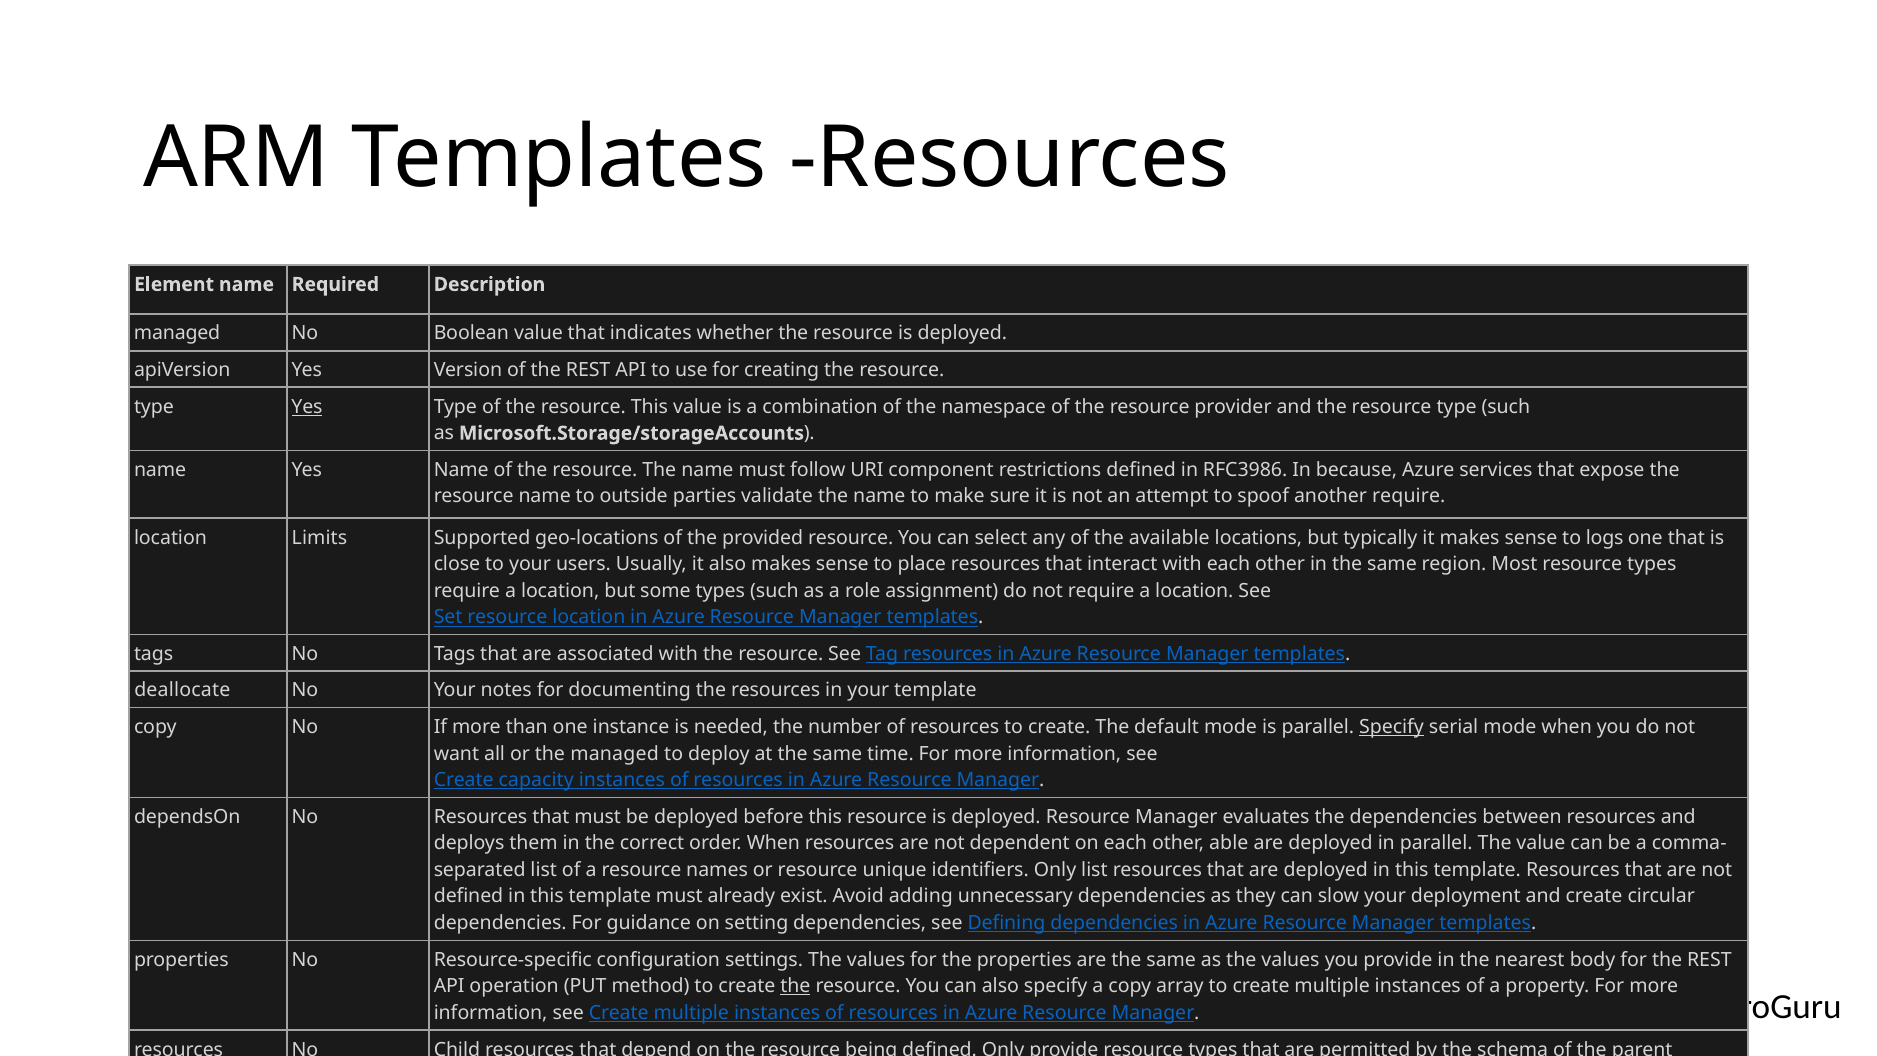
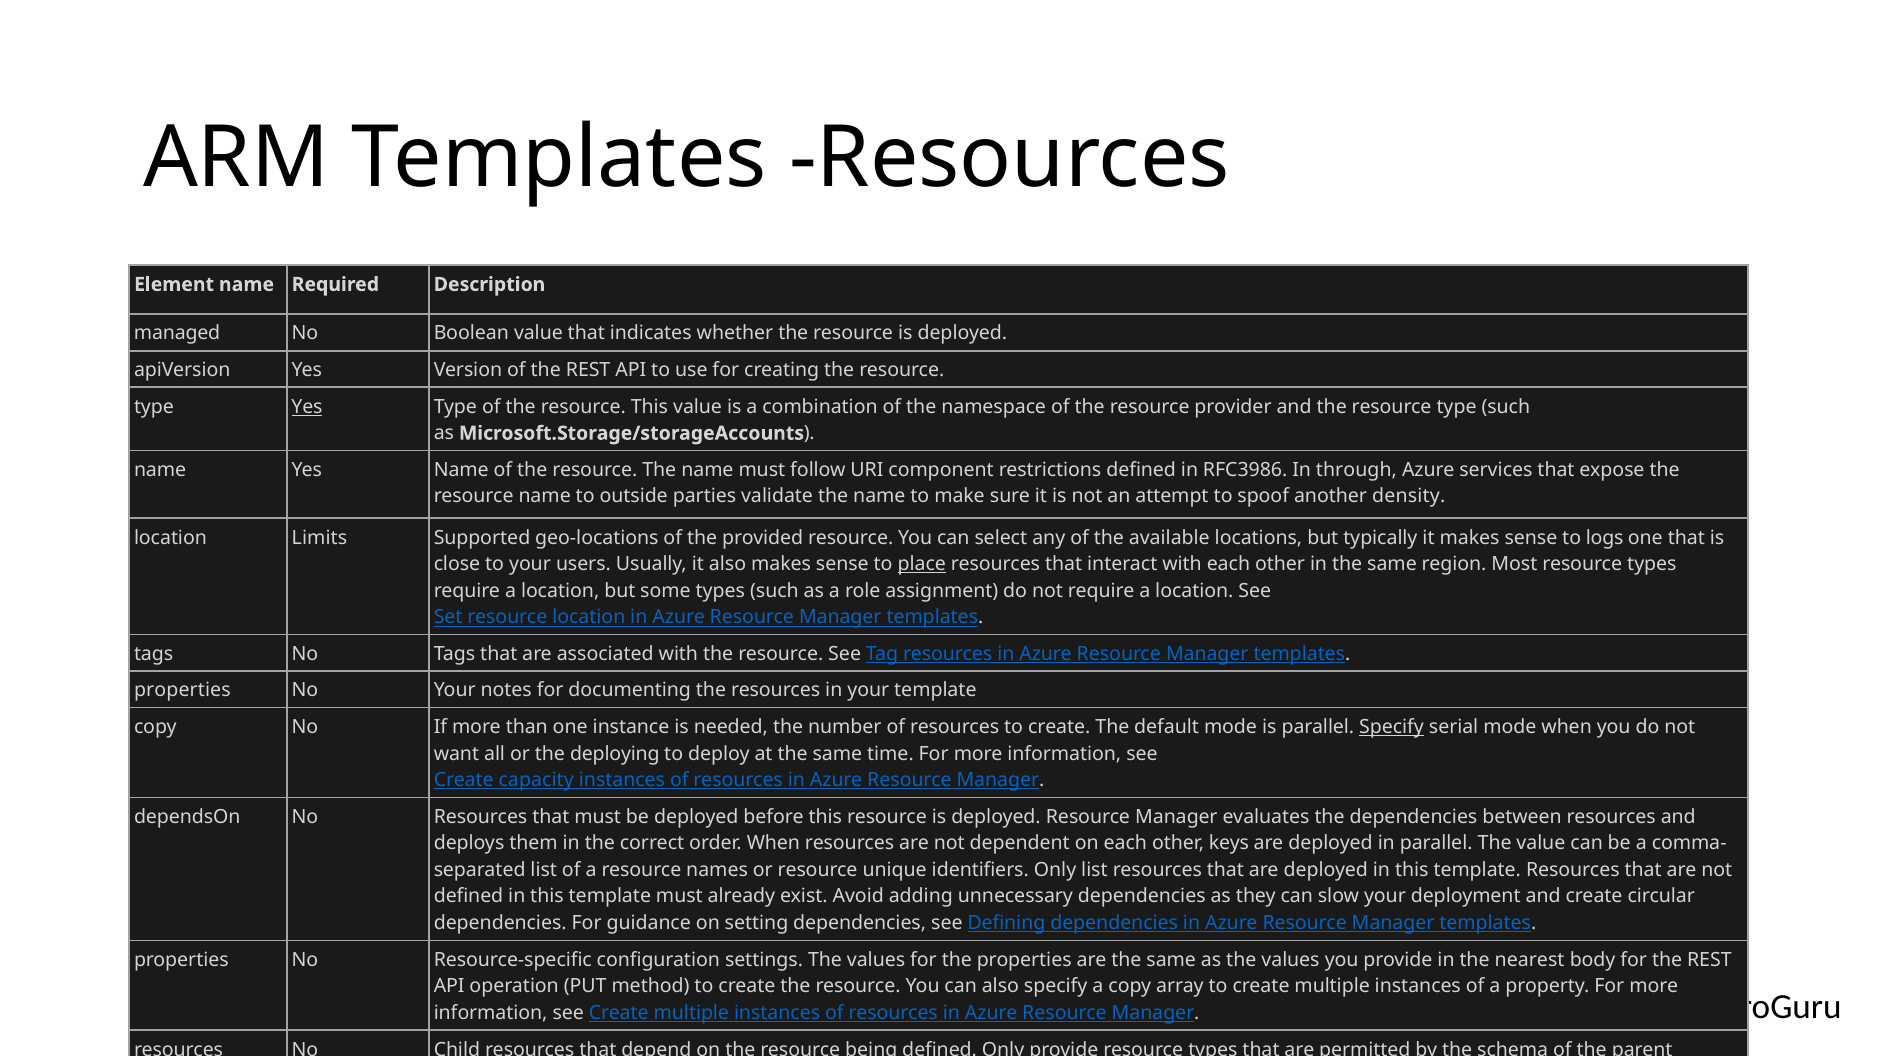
because: because -> through (1356, 470)
another require: require -> density (1409, 496)
place underline: none -> present (922, 564)
deallocate: deallocate -> properties (182, 690)
the managed: managed -> deploying (615, 754)
able: able -> keys (1229, 843)
the underline: present -> none (795, 986)
